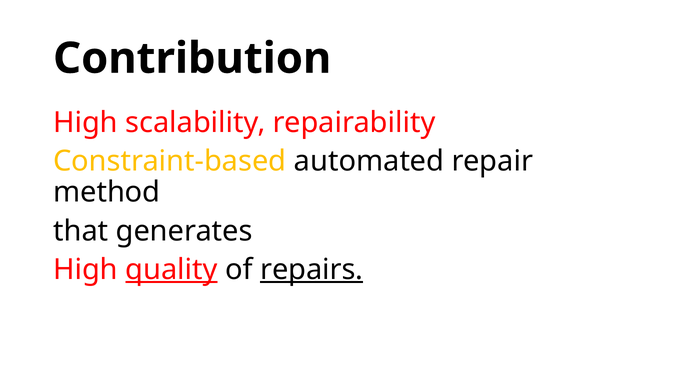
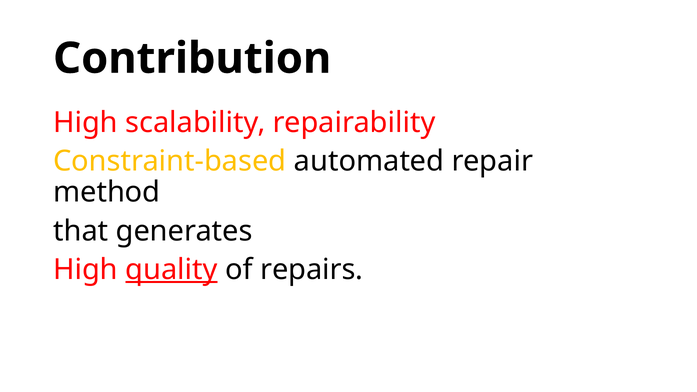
repairs underline: present -> none (312, 270)
